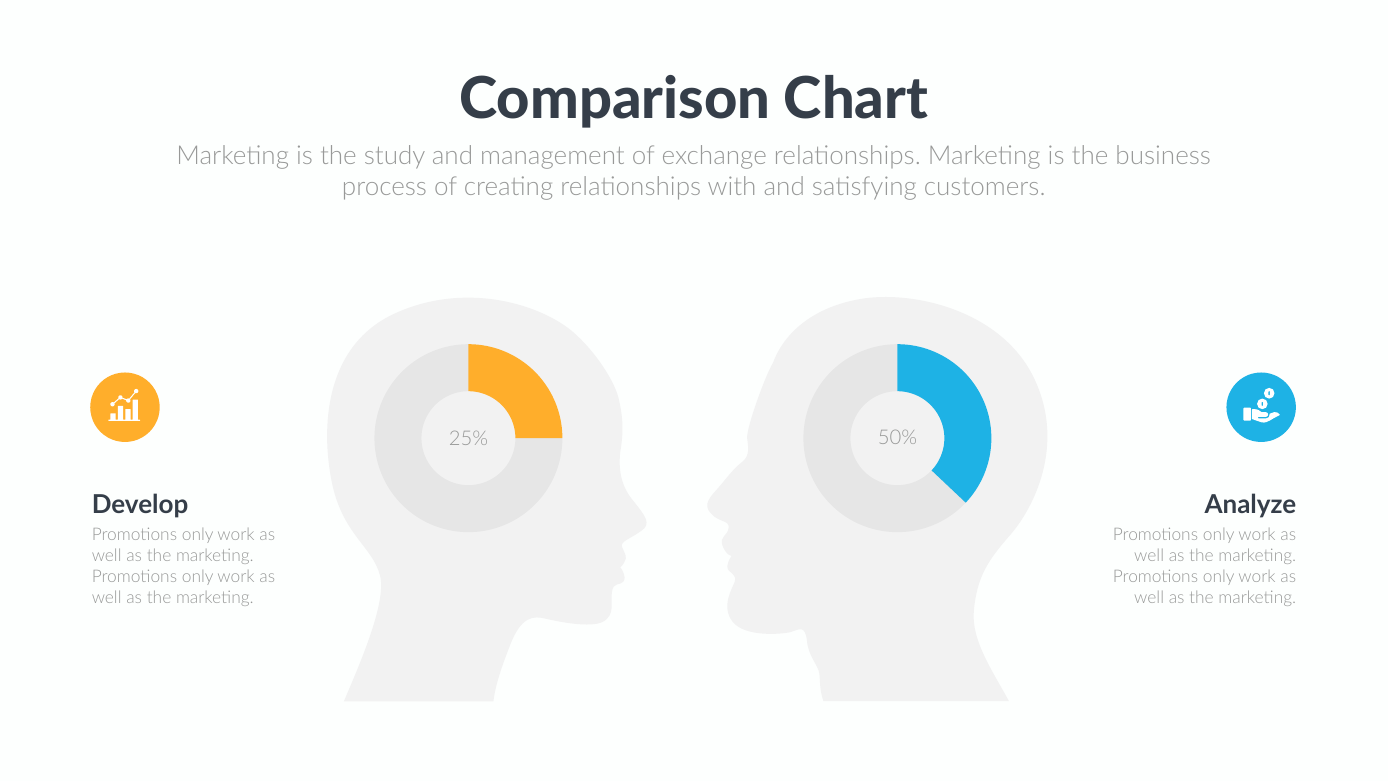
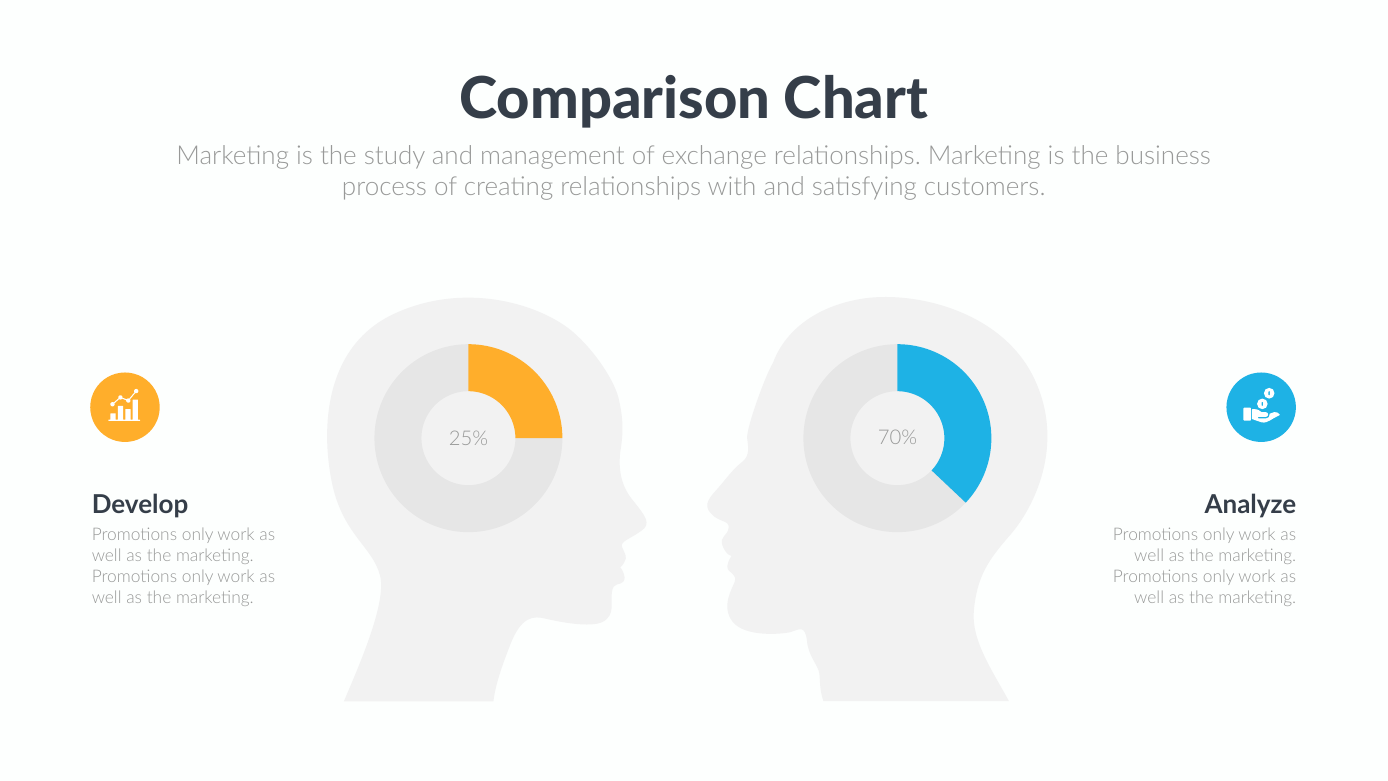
50%: 50% -> 70% (897, 438)
